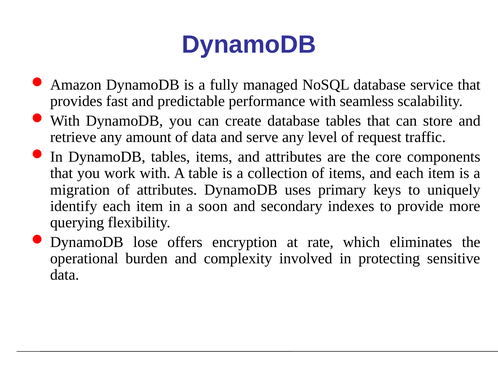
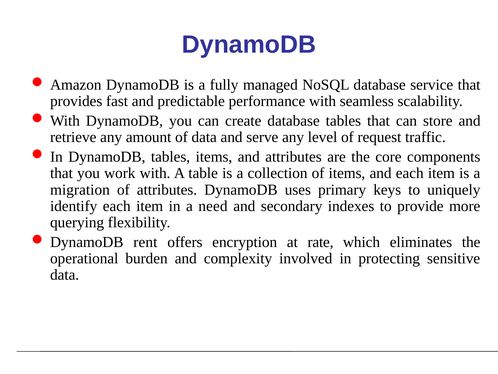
soon: soon -> need (213, 206)
lose: lose -> rent (145, 242)
